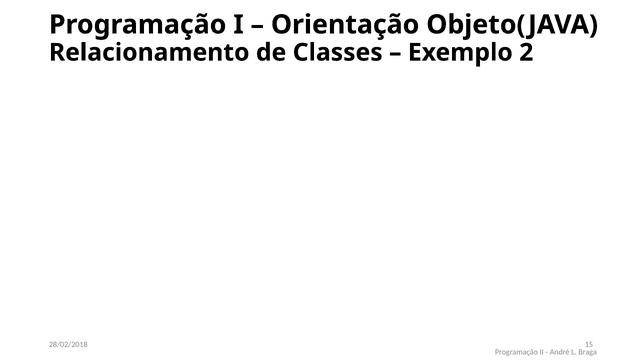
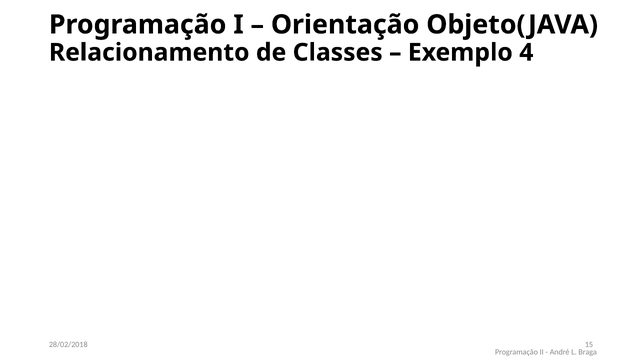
2: 2 -> 4 (526, 52)
